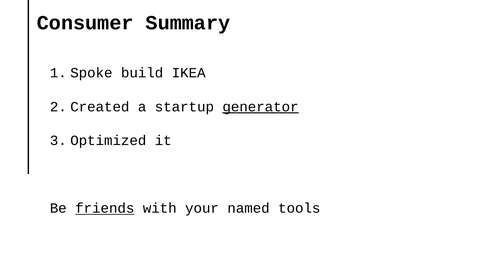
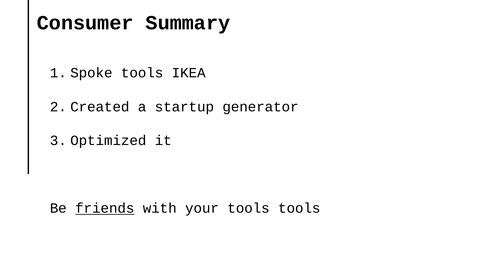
build: build -> tools (142, 73)
generator underline: present -> none (261, 107)
your named: named -> tools (249, 208)
